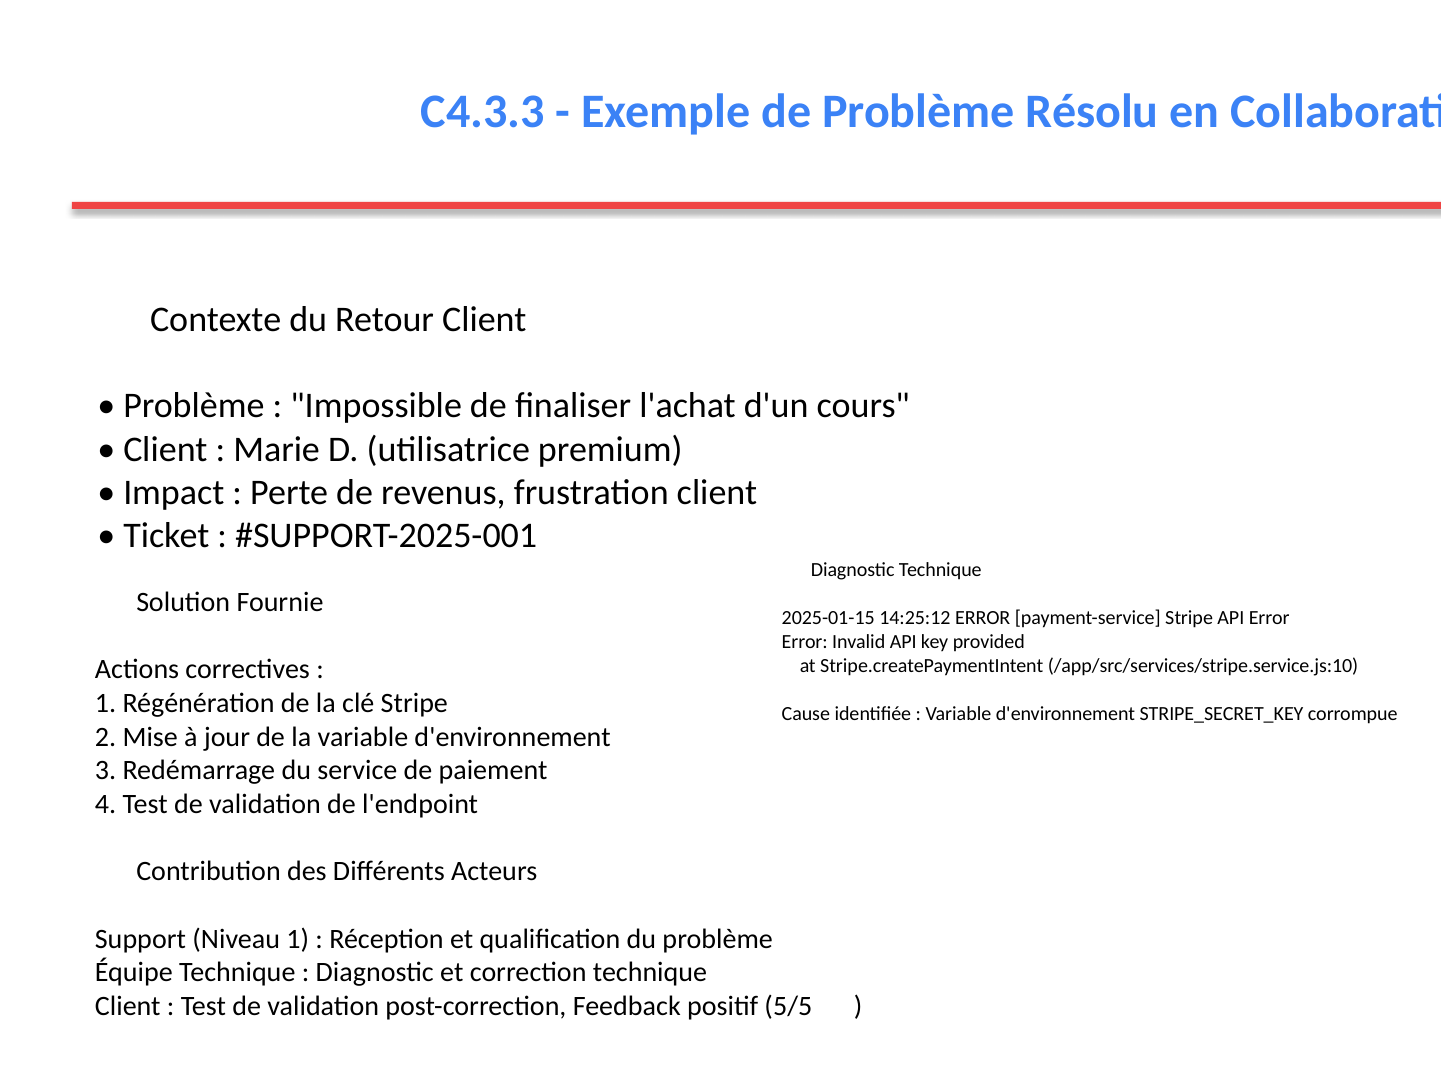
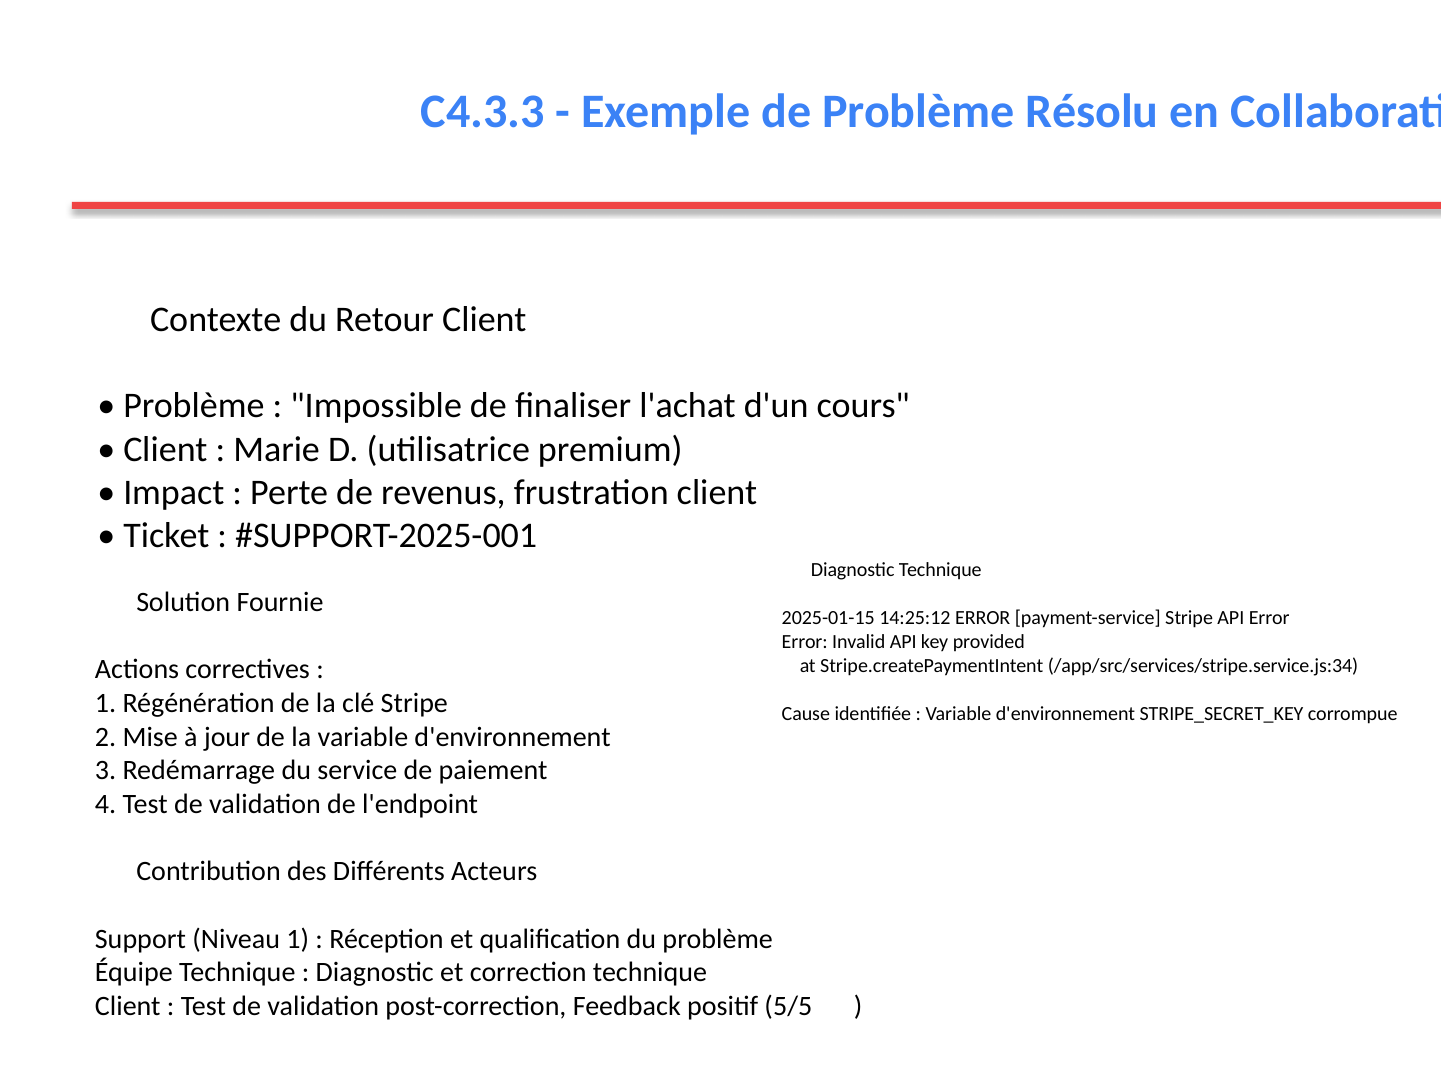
/app/src/services/stripe.service.js:10: /app/src/services/stripe.service.js:10 -> /app/src/services/stripe.service.js:34 (1203, 666)
